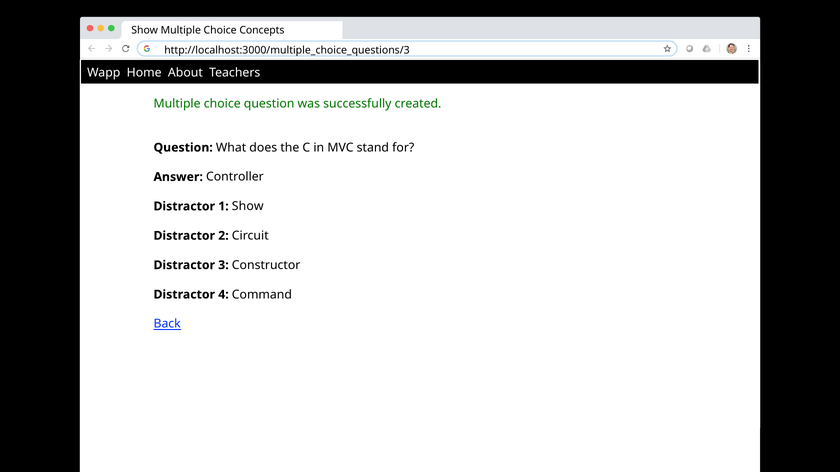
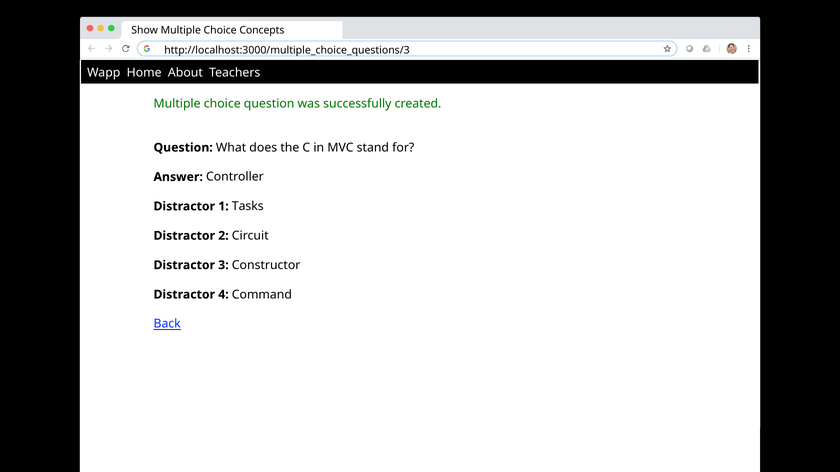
1 Show: Show -> Tasks (248, 207)
